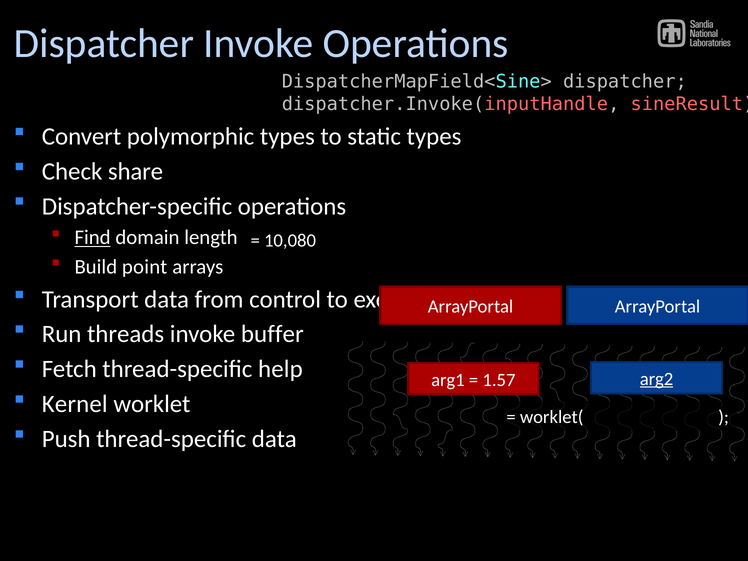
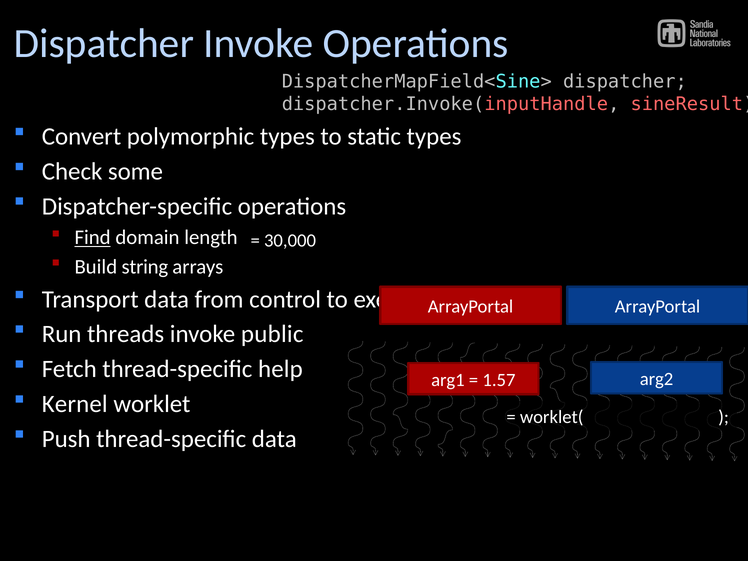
share: share -> some (135, 171)
10,080: 10,080 -> 30,000 (290, 241)
point: point -> string (145, 267)
buffer: buffer -> public (272, 334)
arg2 underline: present -> none (657, 379)
